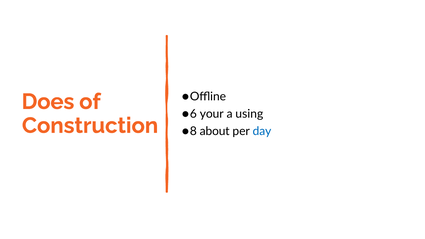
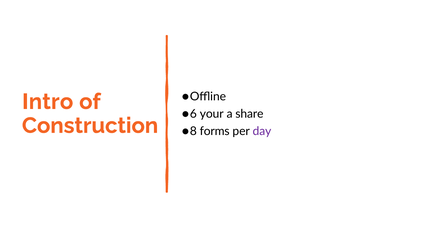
Does: Does -> Intro (48, 102)
using: using -> share (249, 114)
about: about -> forms (215, 131)
day colour: blue -> purple (262, 131)
